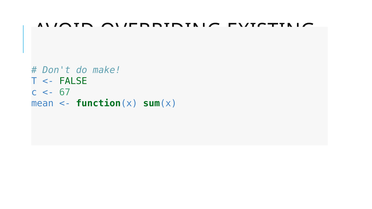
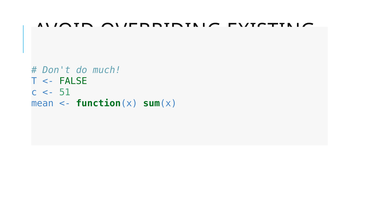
make: make -> much (107, 70)
67: 67 -> 51 (65, 92)
